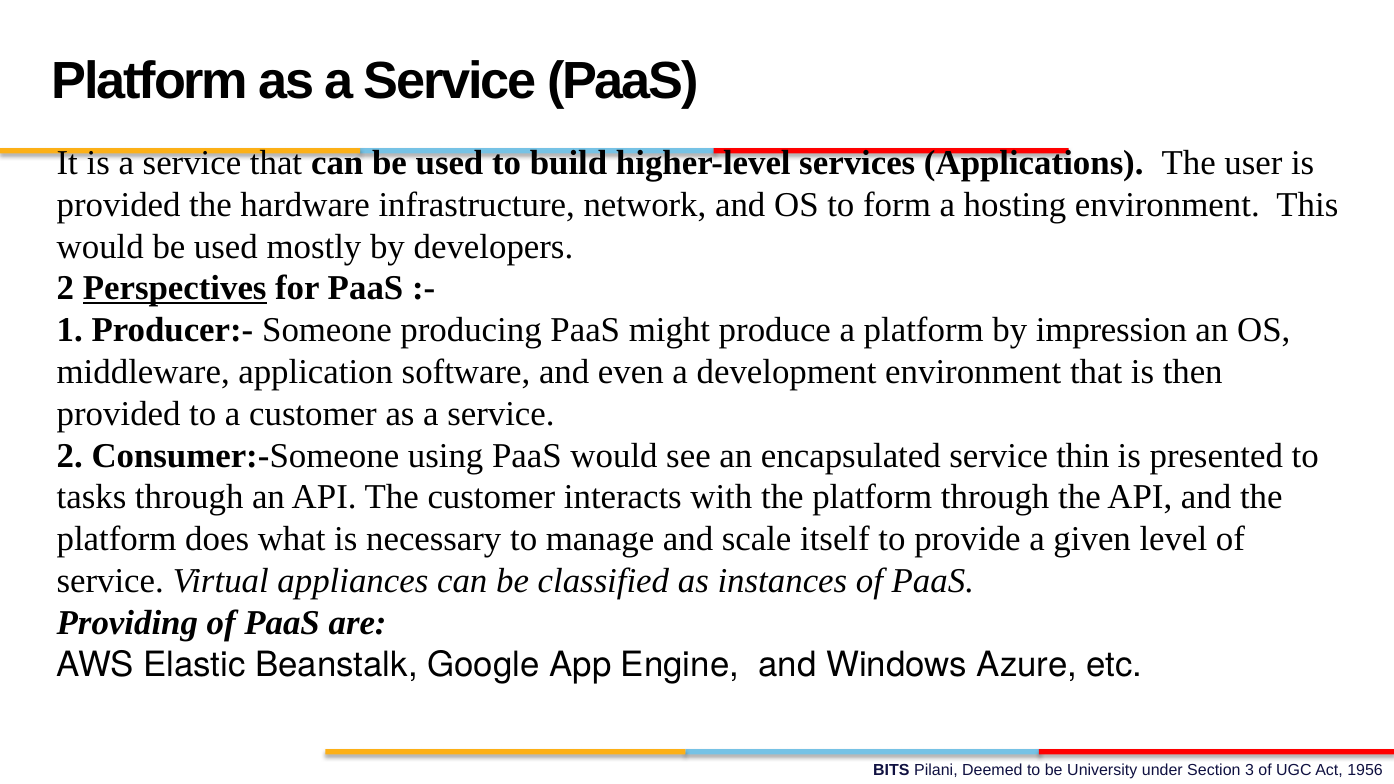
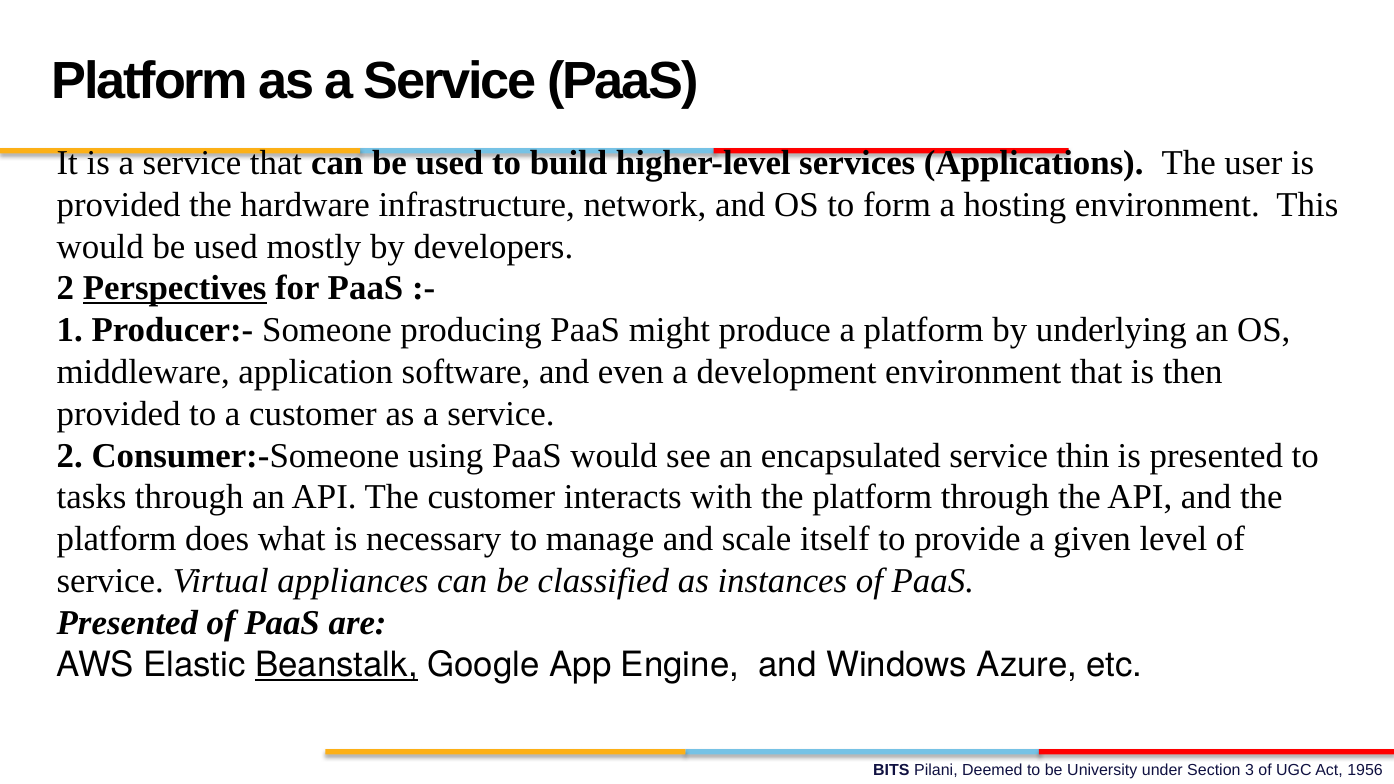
impression: impression -> underlying (1111, 330)
Providing: Providing -> Presented (127, 623)
Beanstalk underline: none -> present (336, 665)
